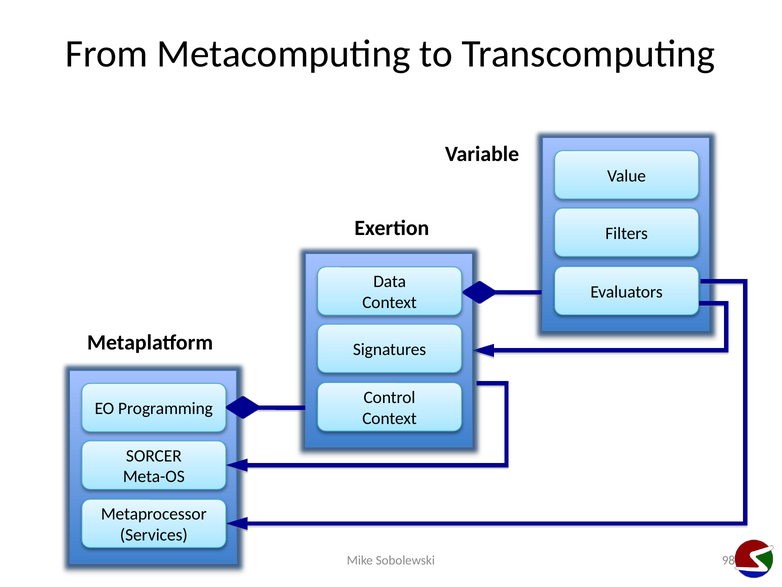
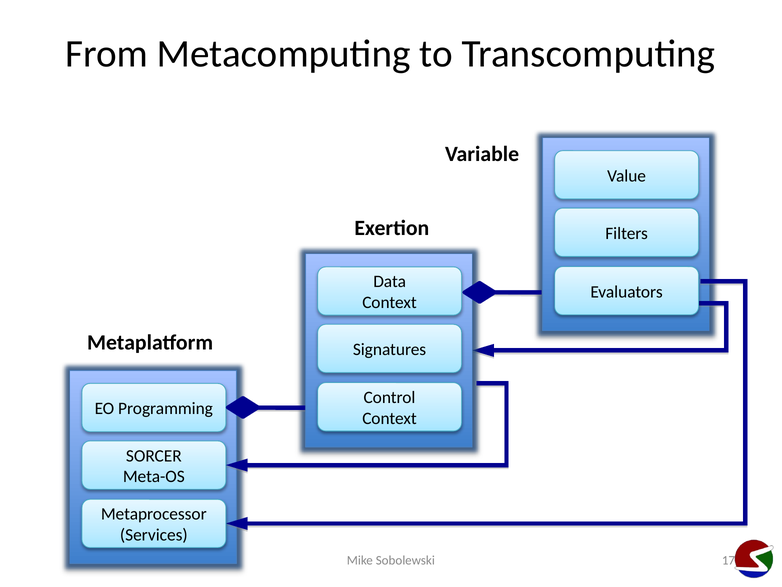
98: 98 -> 17 (728, 560)
